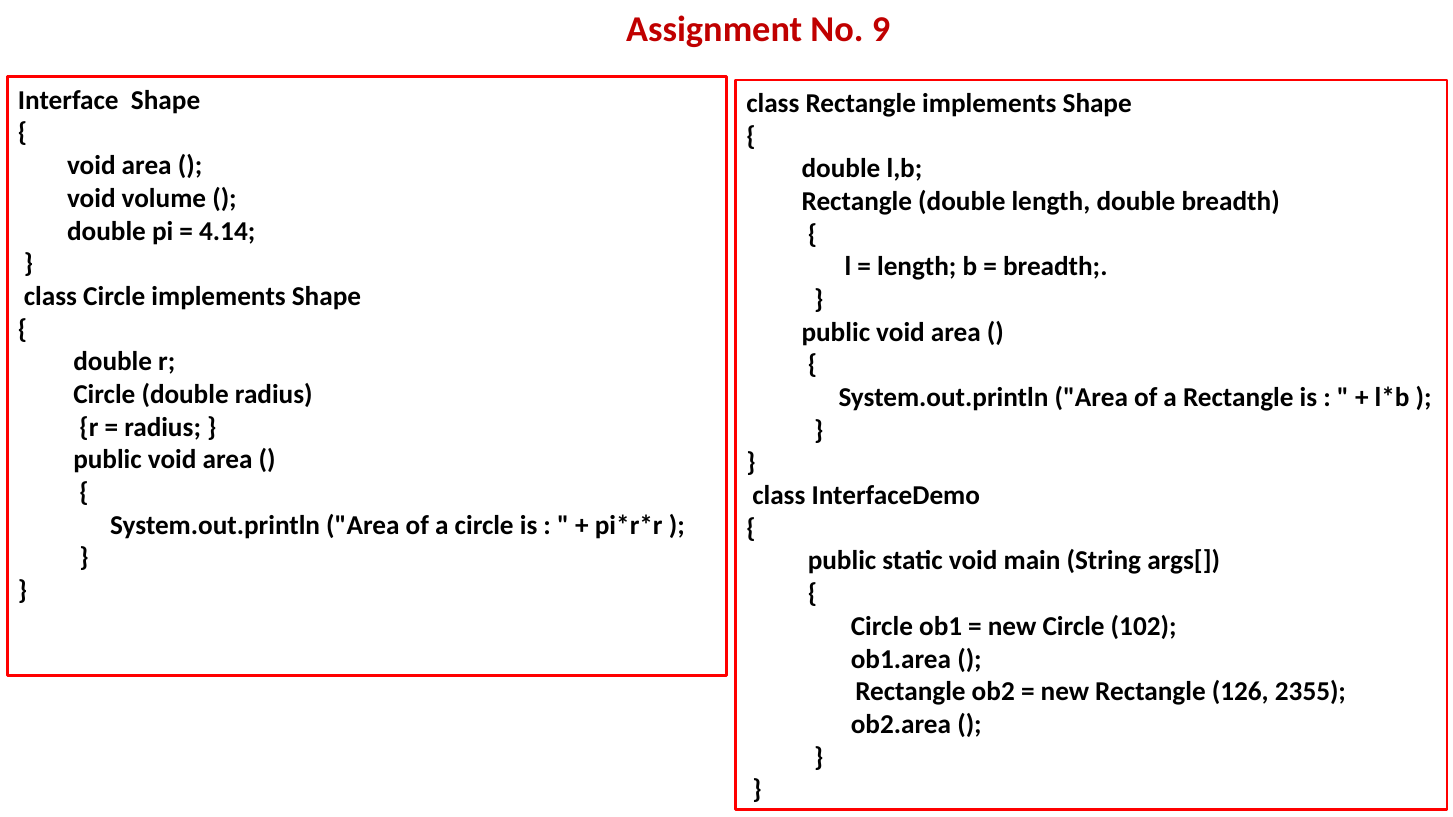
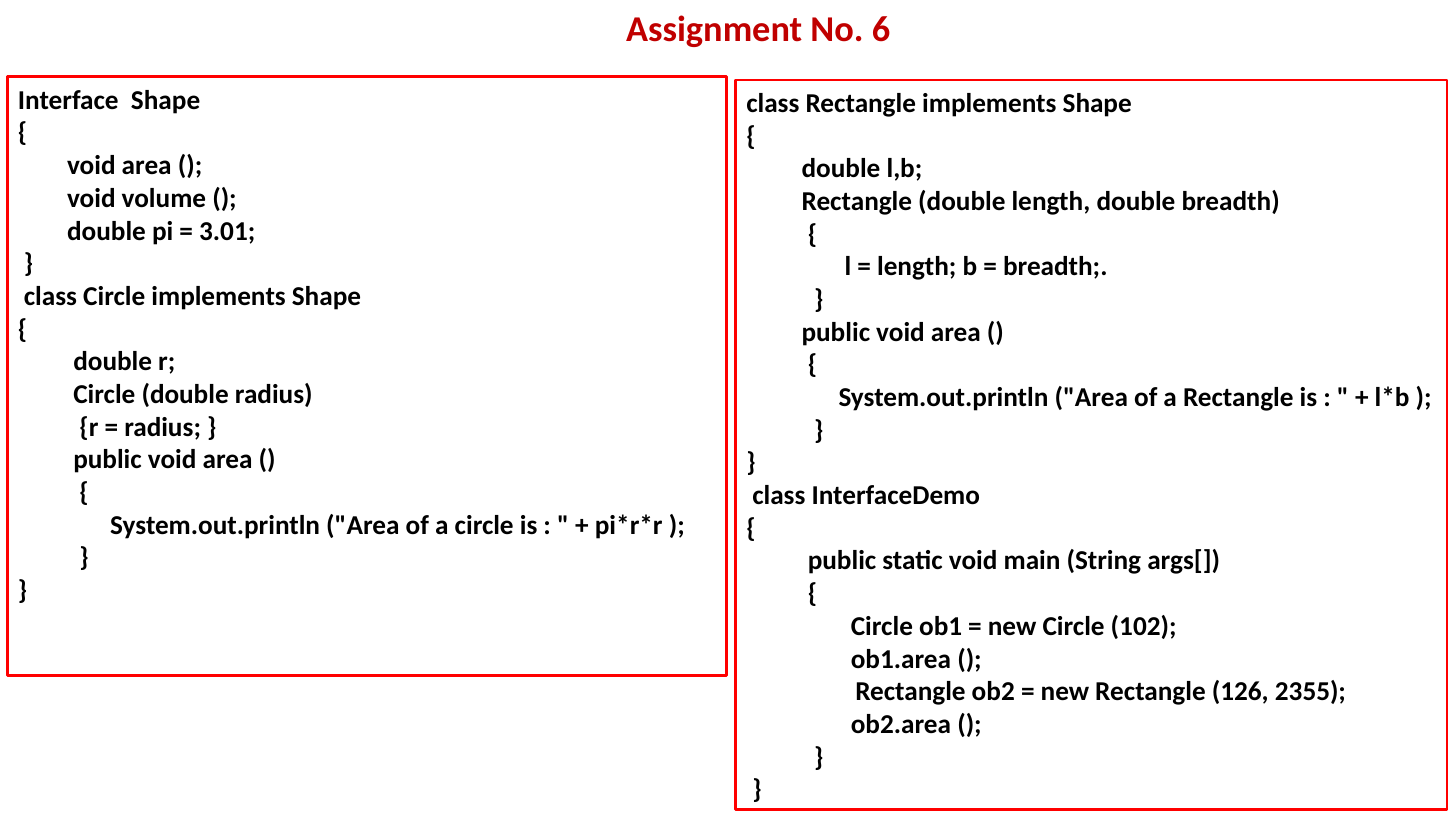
9: 9 -> 6 (881, 30)
4.14: 4.14 -> 3.01 (227, 231)
